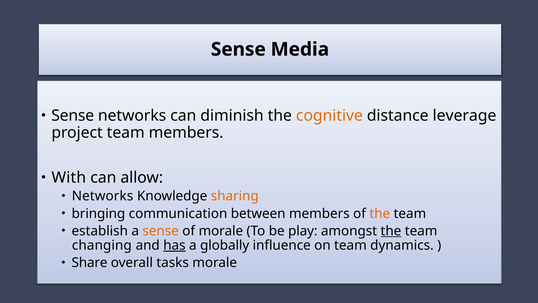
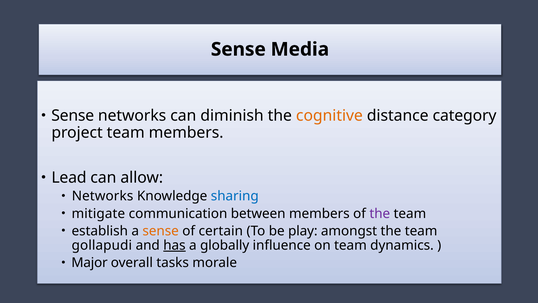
leverage: leverage -> category (465, 115)
With: With -> Lead (69, 177)
sharing colour: orange -> blue (235, 196)
bringing: bringing -> mitigate (98, 213)
the colour: orange -> purple (380, 213)
of morale: morale -> certain (221, 231)
the underline: present -> none (391, 231)
changing: changing -> gollapudi (102, 245)
Share: Share -> Major (90, 262)
